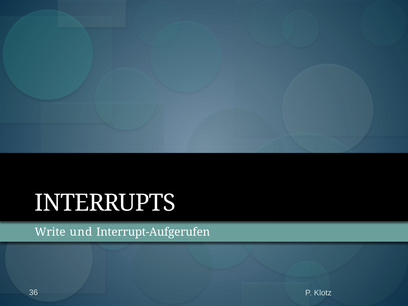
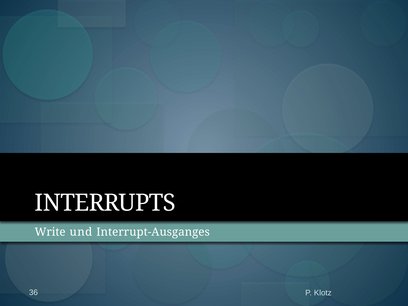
Interrupt-Aufgerufen: Interrupt-Aufgerufen -> Interrupt-Ausganges (153, 232)
